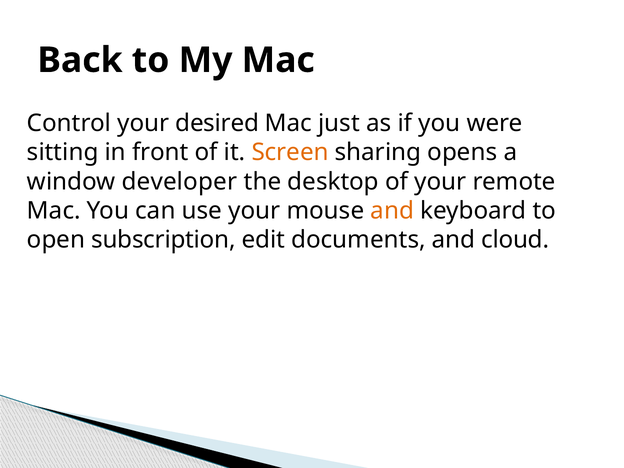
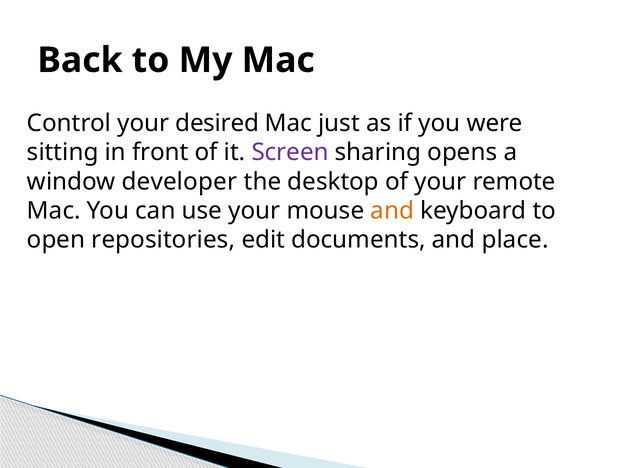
Screen colour: orange -> purple (290, 152)
subscription: subscription -> repositories (163, 240)
cloud: cloud -> place (515, 240)
